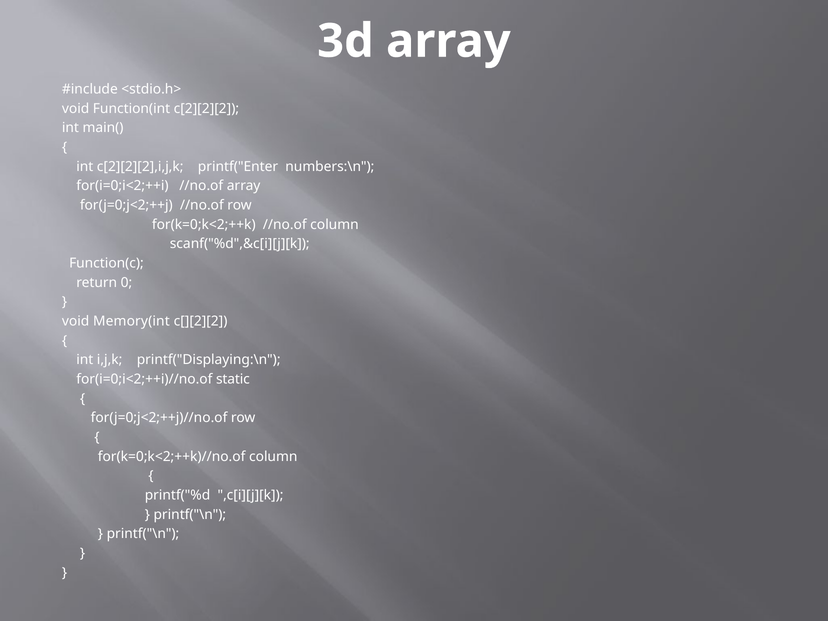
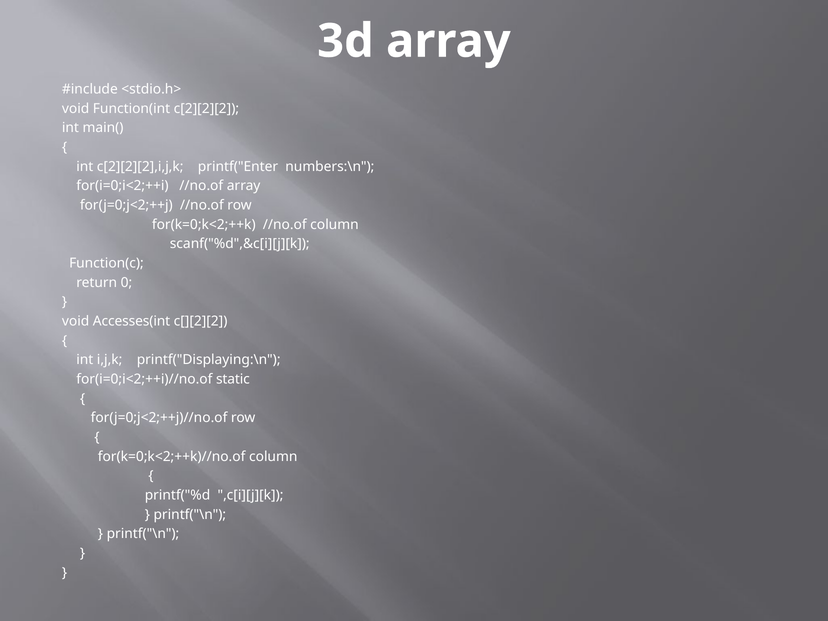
Memory(int: Memory(int -> Accesses(int (132, 321)
